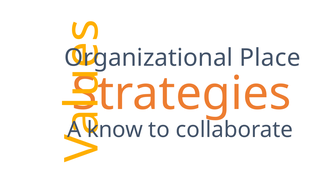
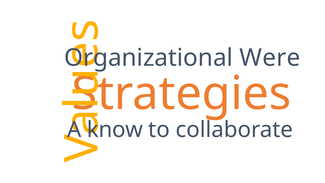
Place: Place -> Were (270, 58)
